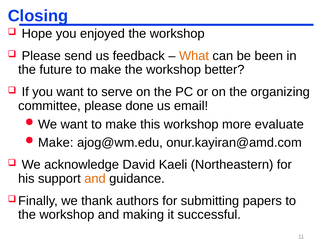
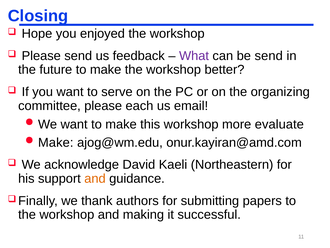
What colour: orange -> purple (194, 56)
be been: been -> send (269, 56)
done: done -> each (139, 106)
